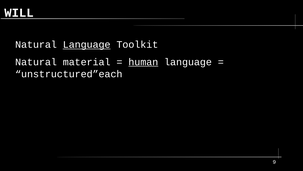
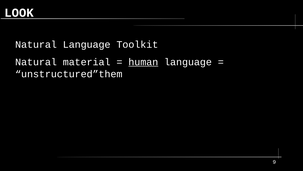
WILL: WILL -> LOOK (19, 13)
Language underline: present -> none (87, 45)
unstructured”each: unstructured”each -> unstructured”them (69, 74)
